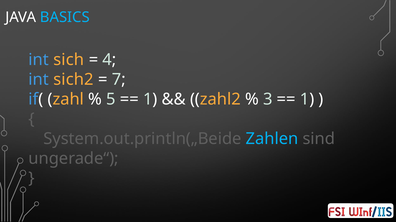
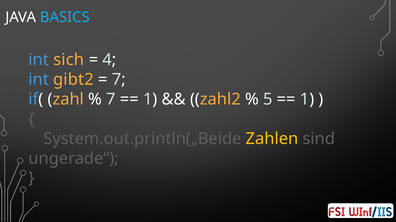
sich2: sich2 -> gibt2 (73, 80)
5: 5 -> 7 (111, 99)
3: 3 -> 5 (268, 99)
Zahlen colour: light blue -> yellow (272, 139)
